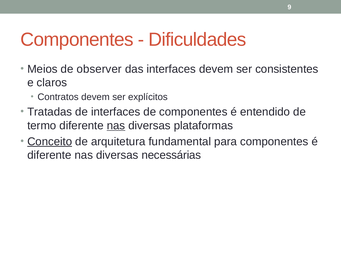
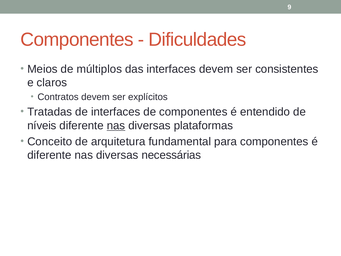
observer: observer -> múltiplos (99, 69)
termo: termo -> níveis (42, 125)
Conceito underline: present -> none (50, 141)
